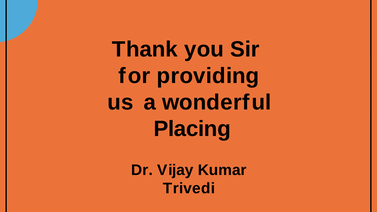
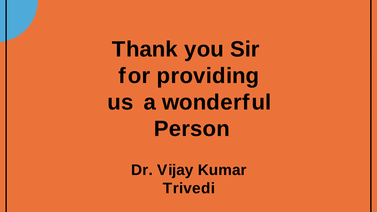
Placing: Placing -> Person (192, 129)
